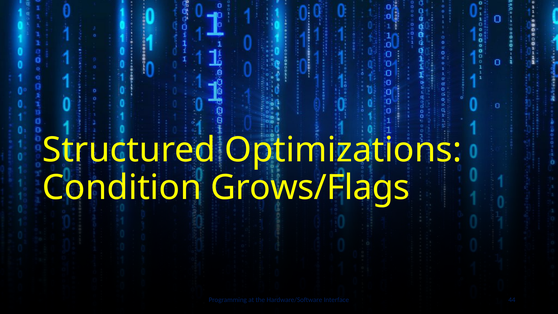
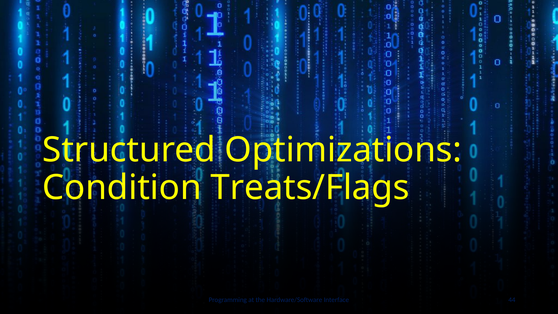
Grows/Flags: Grows/Flags -> Treats/Flags (310, 188)
